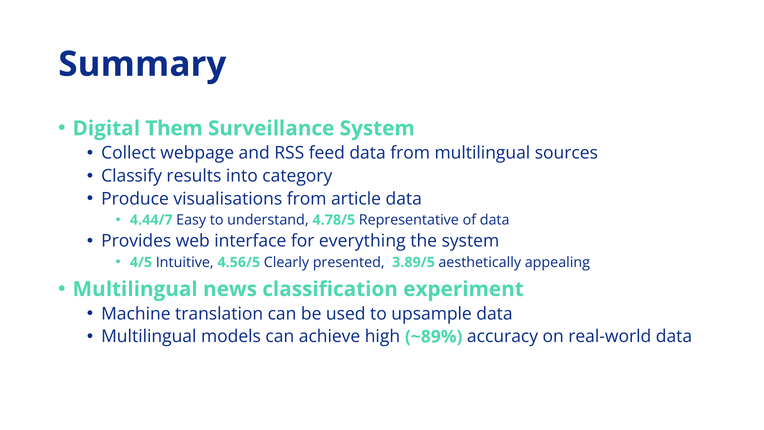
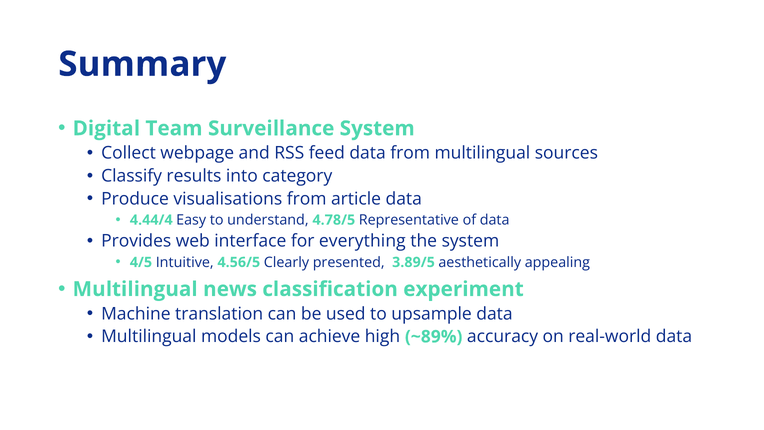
Them: Them -> Team (174, 128)
4.44/7: 4.44/7 -> 4.44/4 (151, 220)
